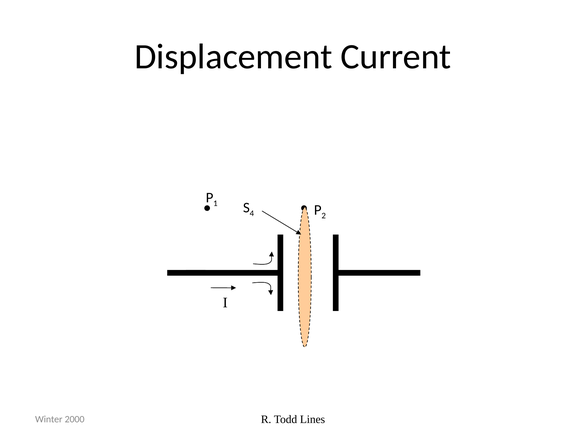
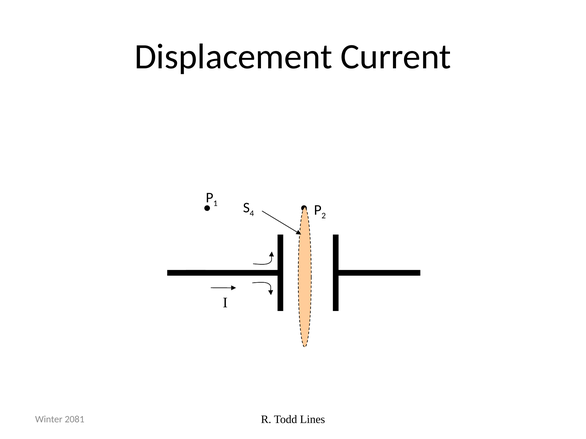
2000: 2000 -> 2081 (75, 420)
